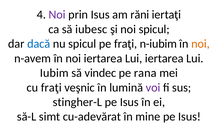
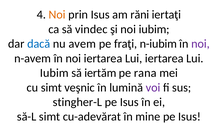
Noi colour: purple -> orange (57, 15)
iubesc: iubesc -> vindec (91, 29)
noi spicul: spicul -> iubim (154, 29)
nu spicul: spicul -> avem (82, 44)
noi colour: orange -> purple (200, 44)
vindec: vindec -> iertăm (100, 73)
cu fraţi: fraţi -> simt (51, 87)
